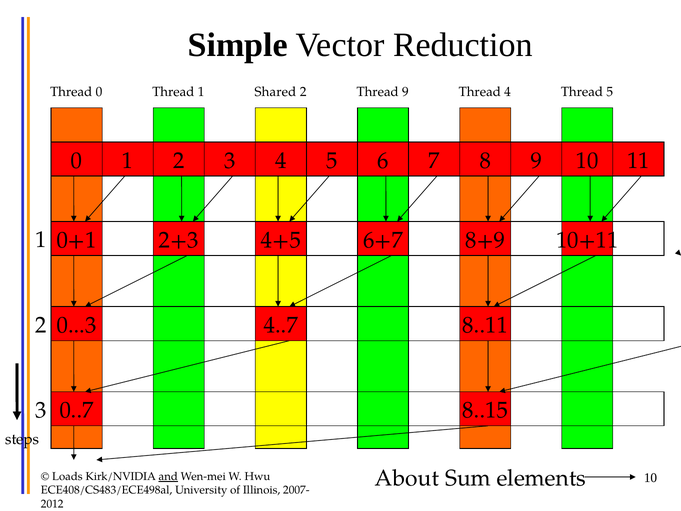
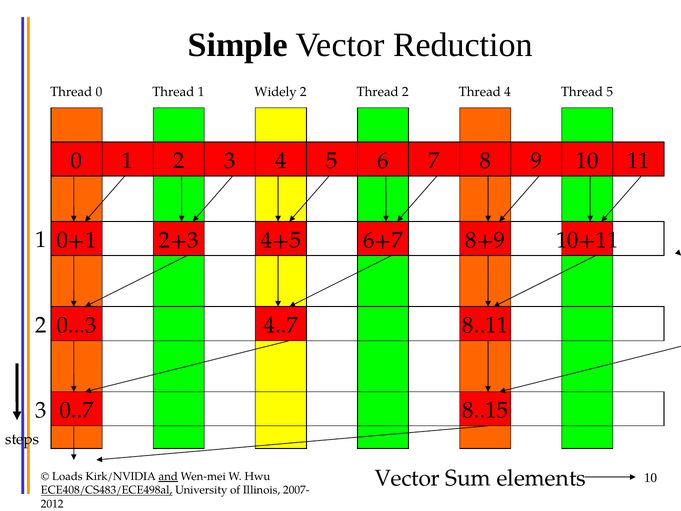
Shared: Shared -> Widely (276, 92)
Thread 9: 9 -> 2 (405, 92)
About: About -> Vector (407, 478)
ECE408/CS483/ECE498al underline: none -> present (107, 490)
